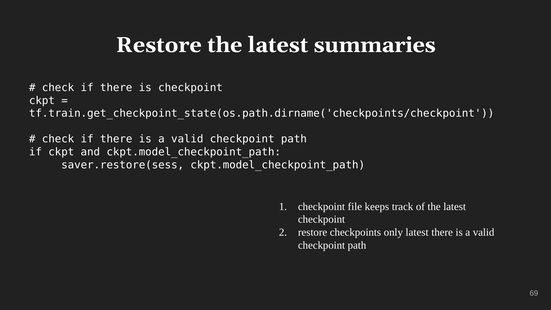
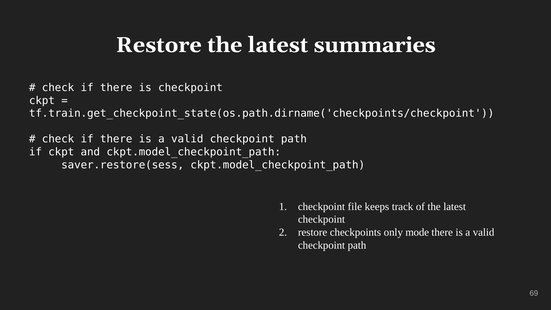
only latest: latest -> mode (417, 232)
